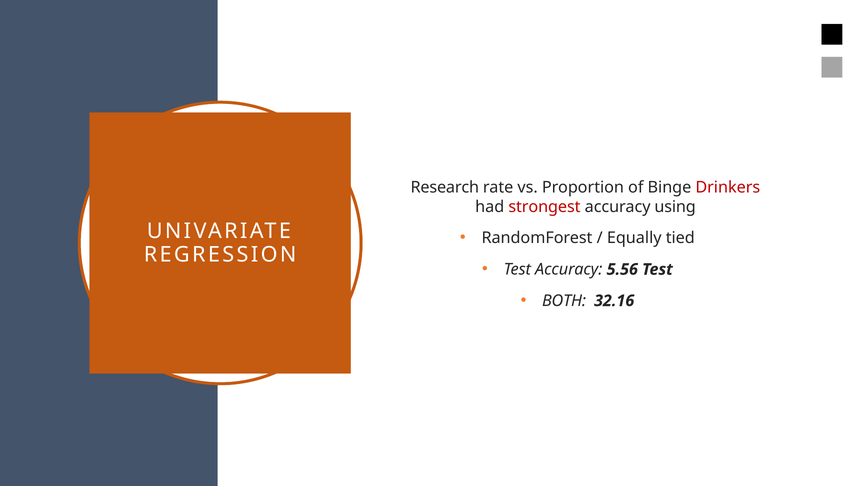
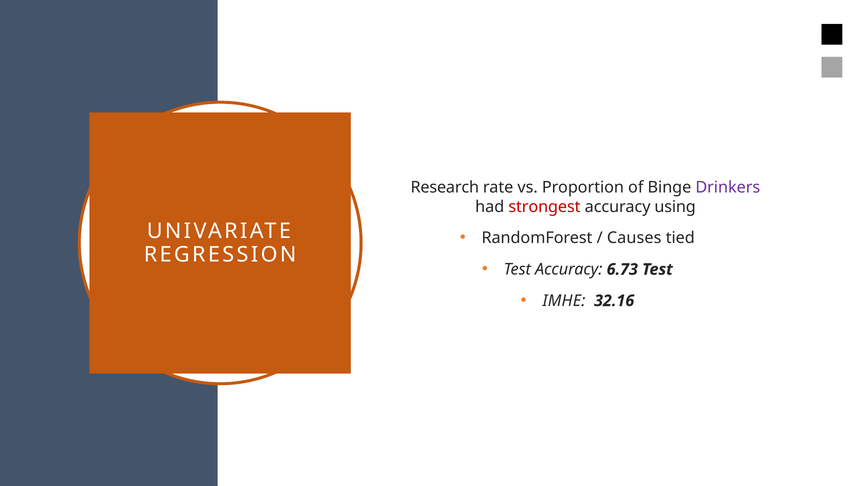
Drinkers colour: red -> purple (728, 188)
Equally: Equally -> Causes (634, 238)
5.56: 5.56 -> 6.73 (622, 270)
BOTH: BOTH -> IMHE (564, 301)
